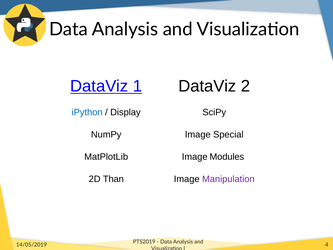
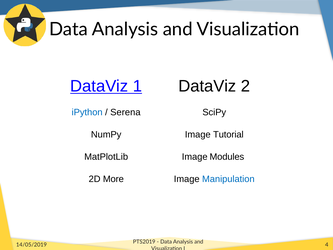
Display: Display -> Serena (125, 112)
Special: Special -> Tutorial (228, 134)
Than: Than -> More (113, 179)
Manipulation colour: purple -> blue (228, 179)
